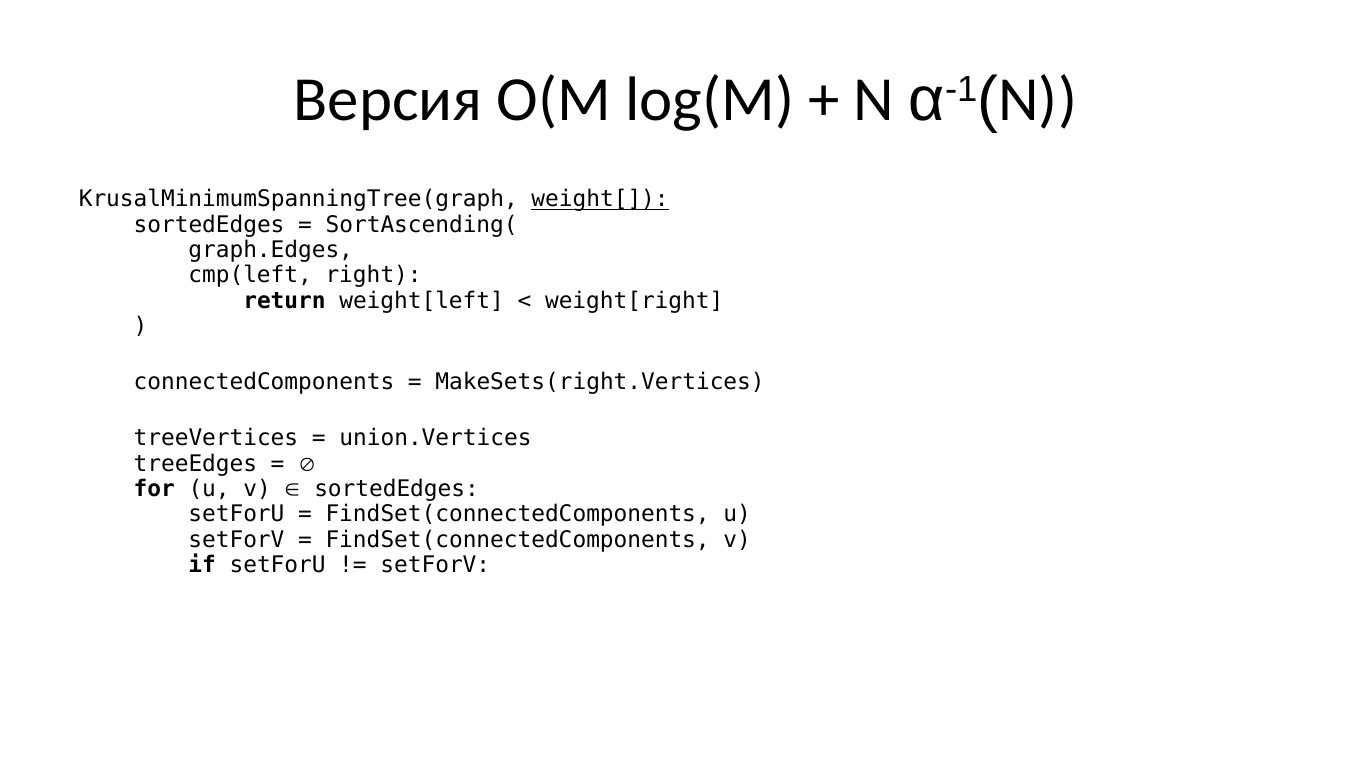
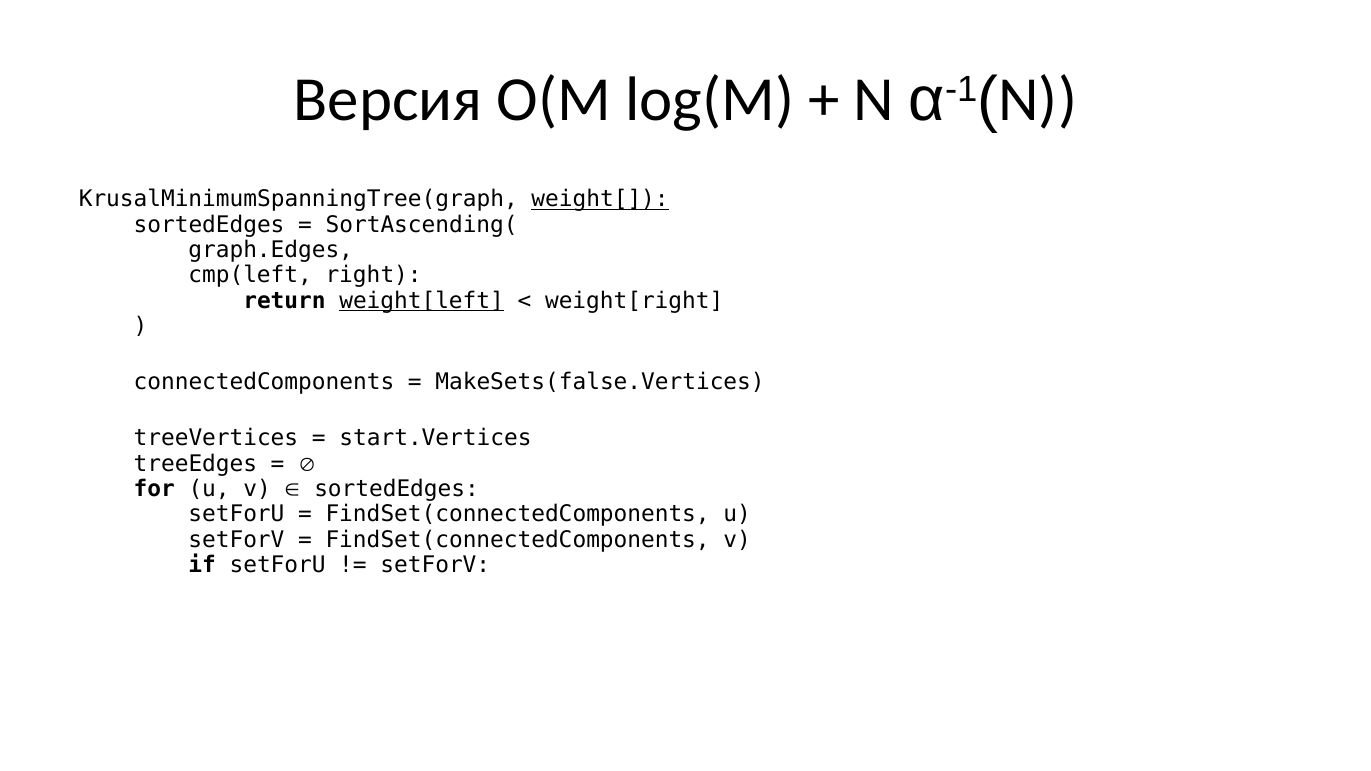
weight[left underline: none -> present (422, 301)
MakeSets(right.Vertices: MakeSets(right.Vertices -> MakeSets(false.Vertices (600, 382)
union.Vertices: union.Vertices -> start.Vertices (435, 438)
